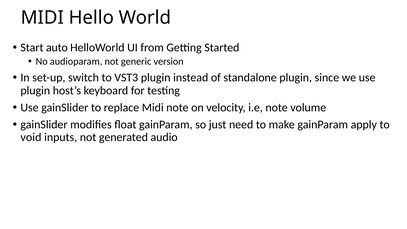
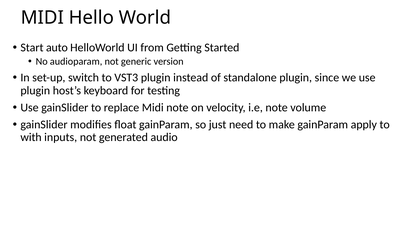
void: void -> with (31, 137)
